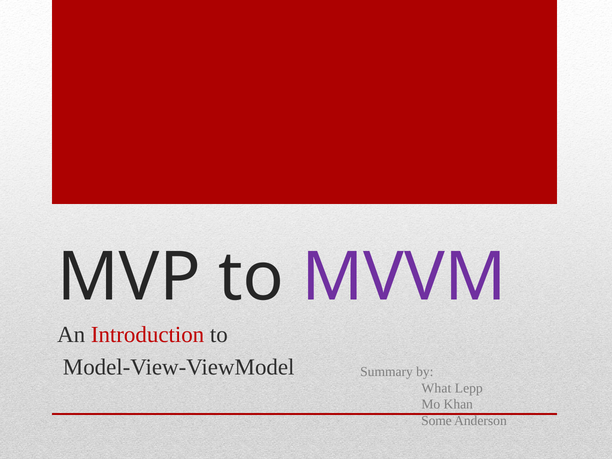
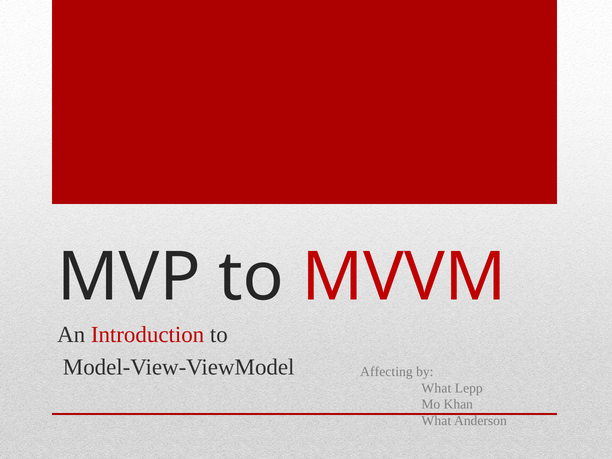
MVVM colour: purple -> red (404, 277)
Summary: Summary -> Affecting (386, 372)
Some: Some -> What (436, 421)
